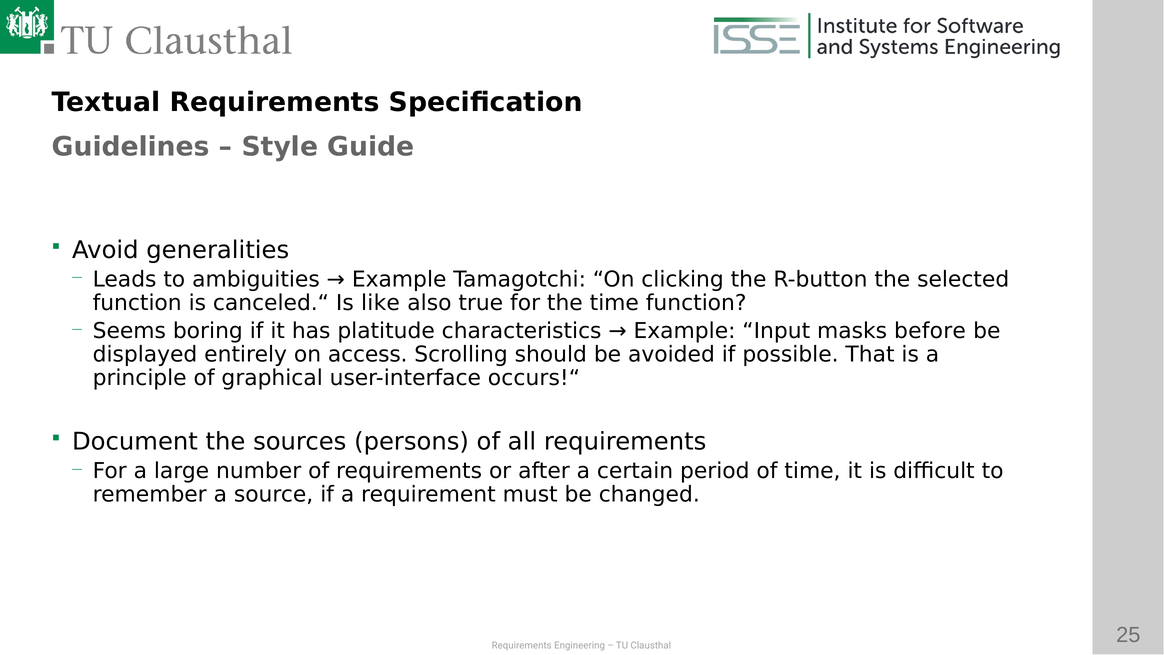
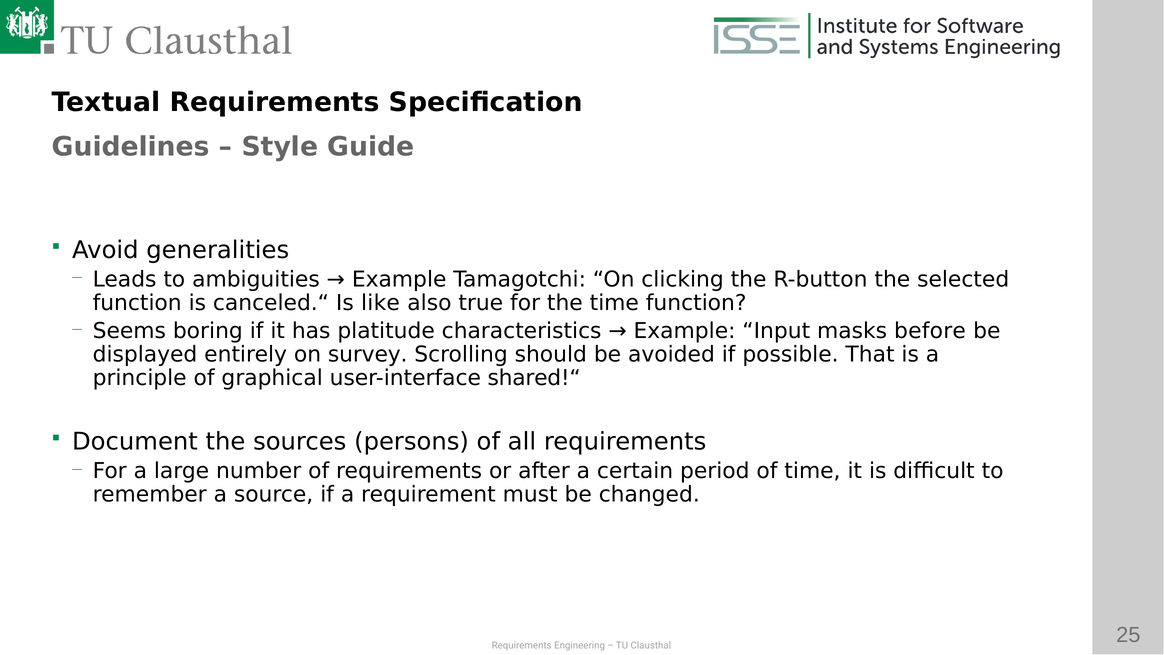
access: access -> survey (368, 354)
occurs!“: occurs!“ -> shared!“ (534, 378)
